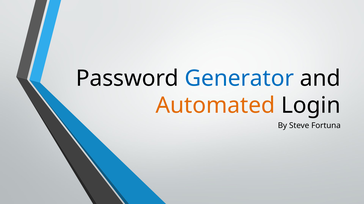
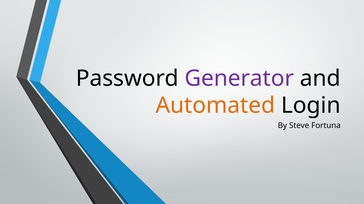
Generator colour: blue -> purple (239, 79)
